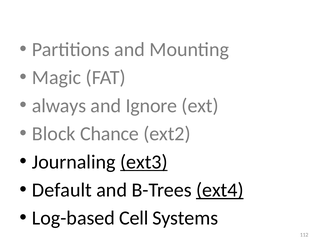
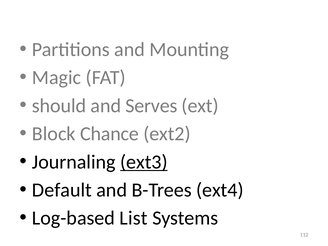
always: always -> should (59, 106)
Ignore: Ignore -> Serves (151, 106)
ext4 underline: present -> none (220, 190)
Cell: Cell -> List (134, 218)
